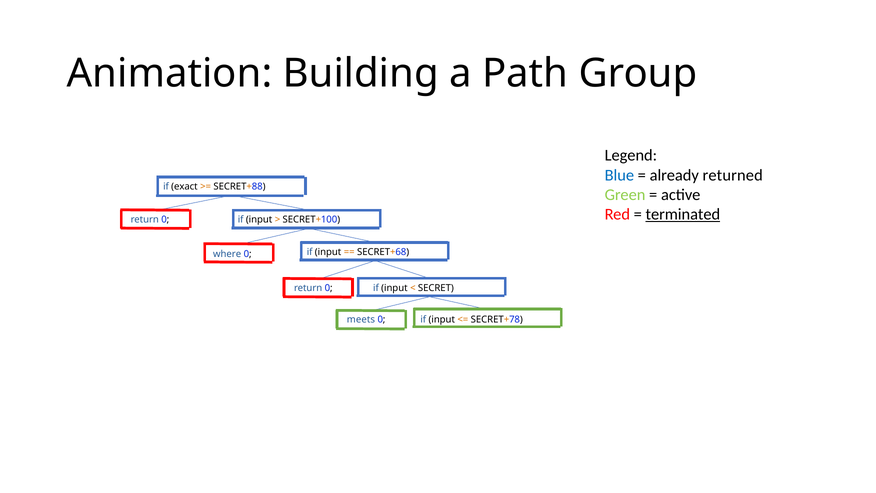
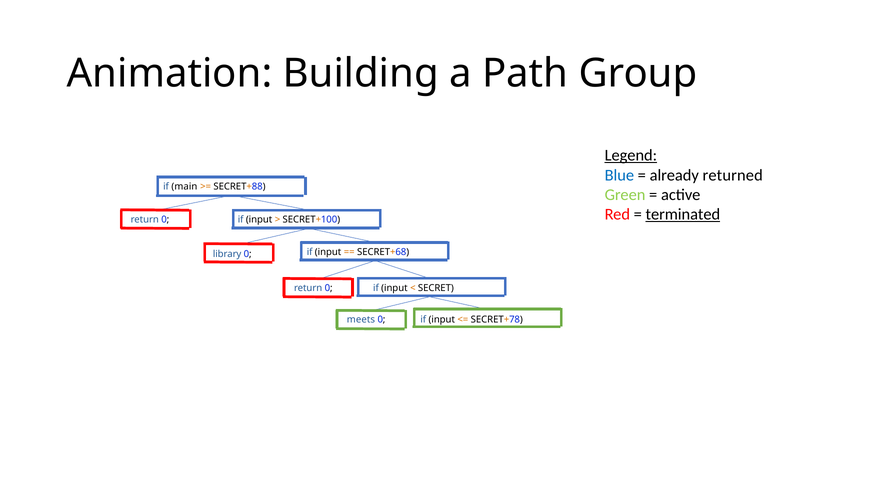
Legend underline: none -> present (631, 155)
exact: exact -> main (184, 187)
where: where -> library (227, 254)
